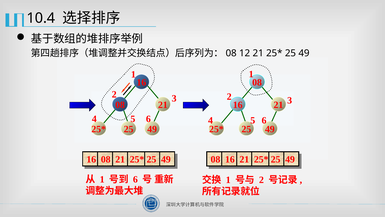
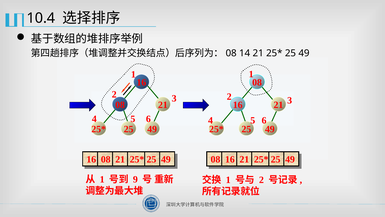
12: 12 -> 14 (245, 53)
6: 6 -> 9 (135, 179)
